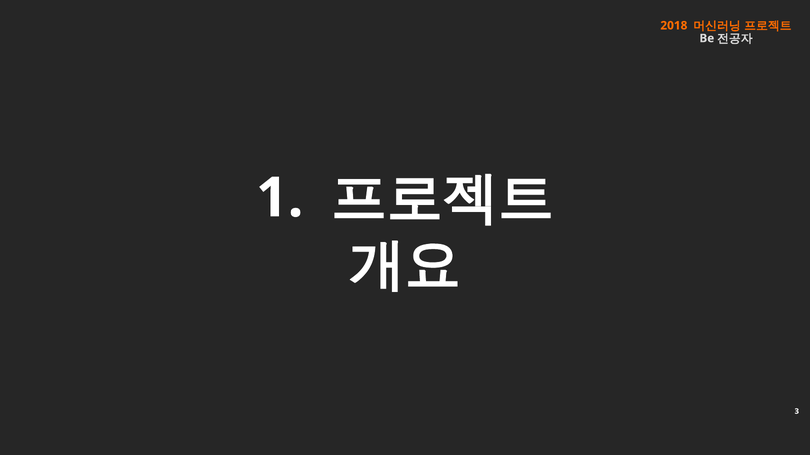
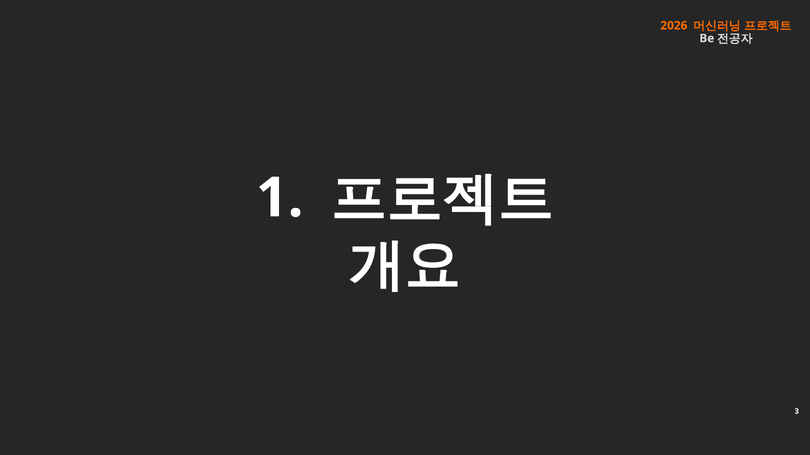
2018: 2018 -> 2026 (674, 26)
